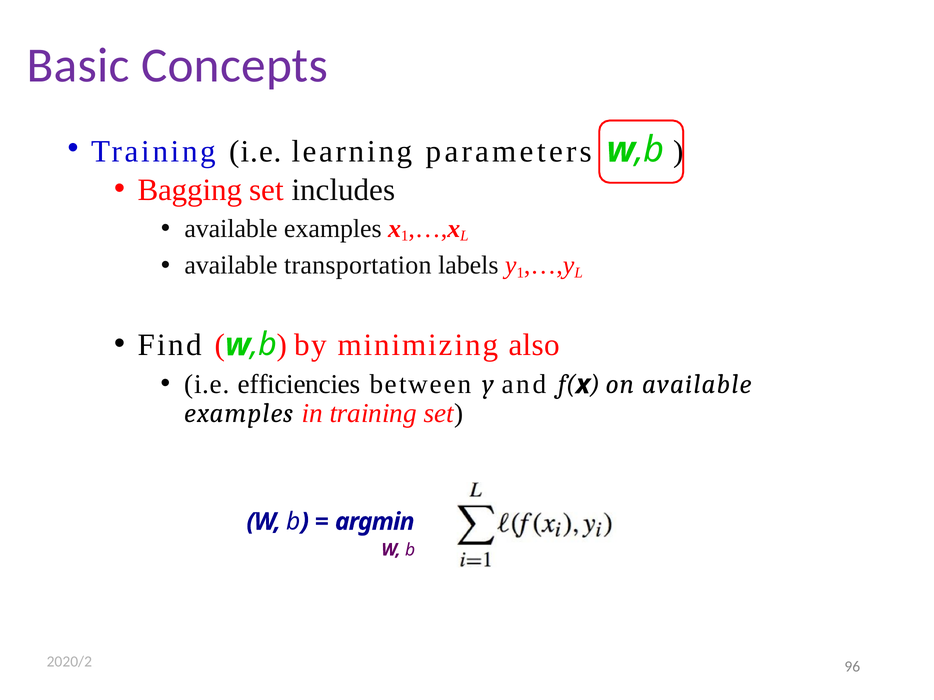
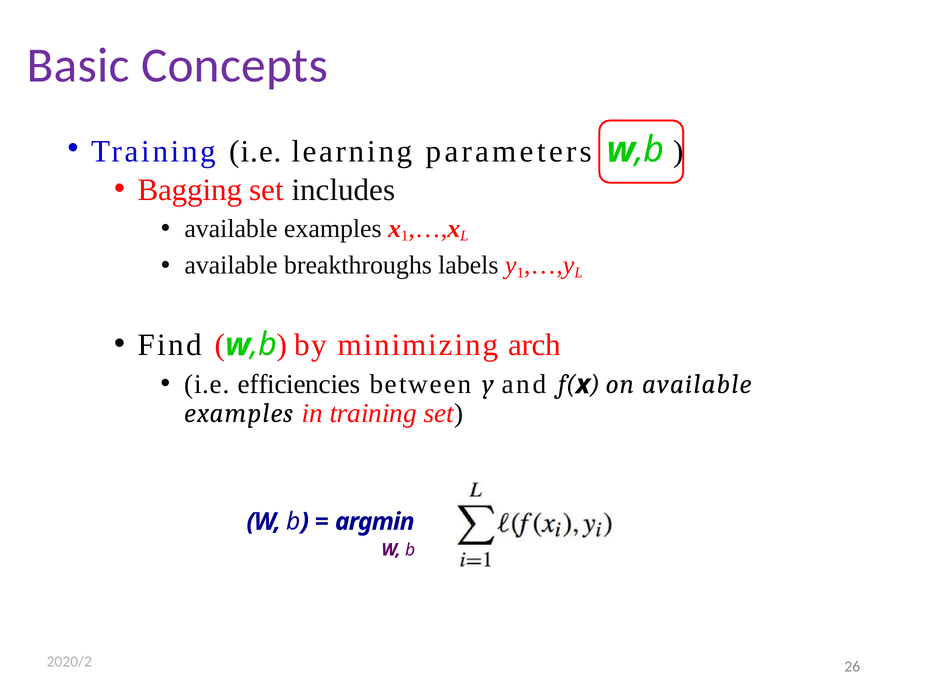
transportation: transportation -> breakthroughs (358, 266)
also: also -> arch (535, 345)
96: 96 -> 26 (852, 667)
